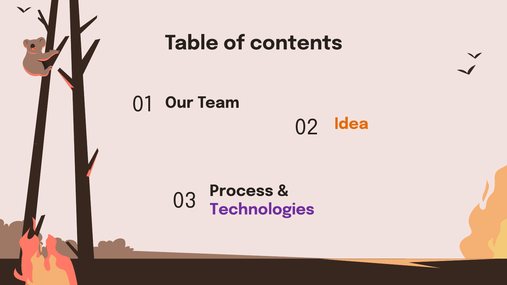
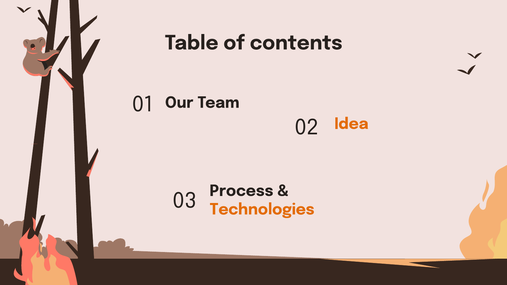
Technologies colour: purple -> orange (262, 210)
